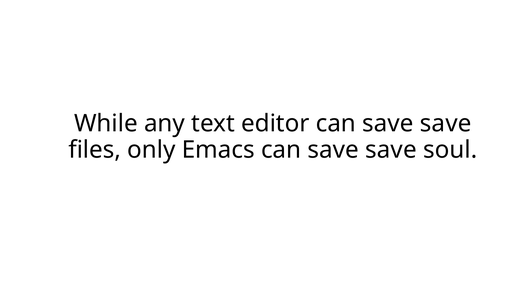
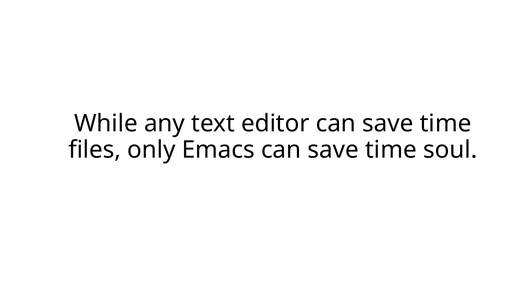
editor can save save: save -> time (446, 123)
Emacs can save save: save -> time (391, 150)
